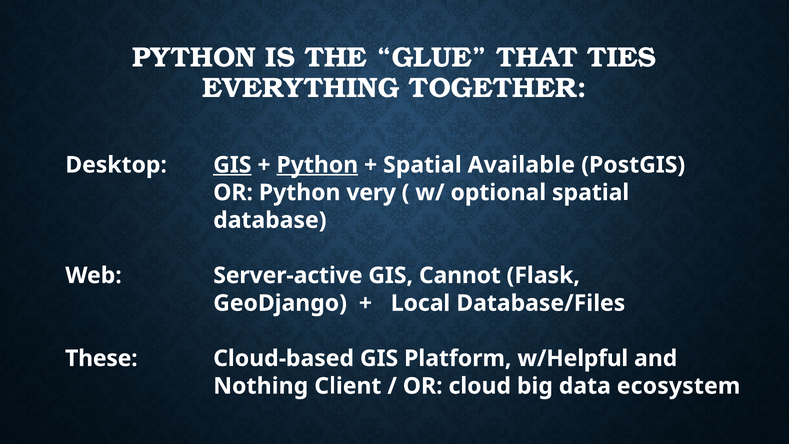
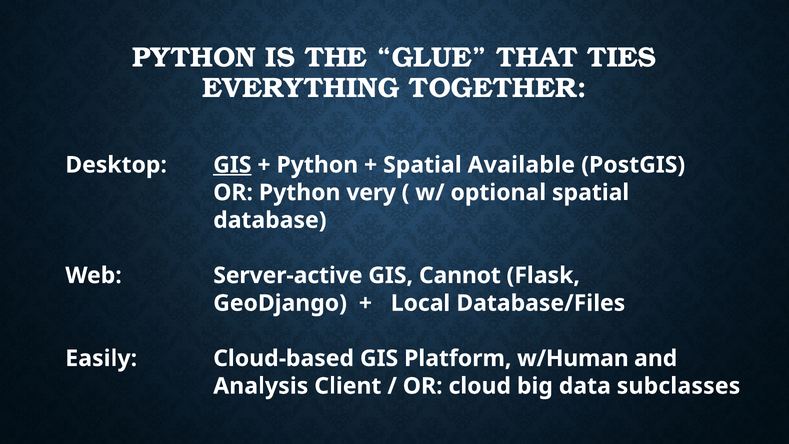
Python underline: present -> none (317, 165)
These: These -> Easily (101, 358)
w/Helpful: w/Helpful -> w/Human (573, 358)
Nothing: Nothing -> Analysis (261, 386)
ecosystem: ecosystem -> subclasses (679, 386)
